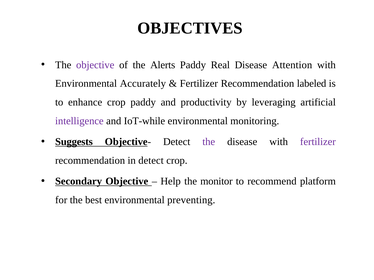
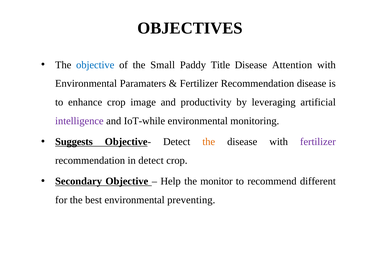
objective colour: purple -> blue (95, 65)
Alerts: Alerts -> Small (163, 65)
Real: Real -> Title (220, 65)
Accurately: Accurately -> Paramaters (143, 84)
Recommendation labeled: labeled -> disease (312, 84)
crop paddy: paddy -> image (143, 102)
the colour: purple -> orange (209, 142)
platform: platform -> different (318, 181)
